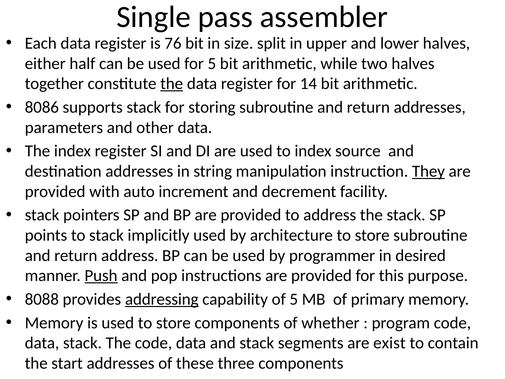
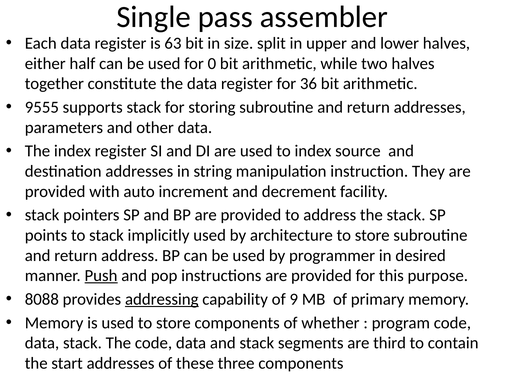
76: 76 -> 63 (173, 43)
for 5: 5 -> 0 (212, 63)
the underline: present -> none (172, 84)
14: 14 -> 36 (308, 84)
8086: 8086 -> 9555 (42, 107)
They underline: present -> none (428, 171)
of 5: 5 -> 9 (294, 299)
exist: exist -> third (390, 343)
